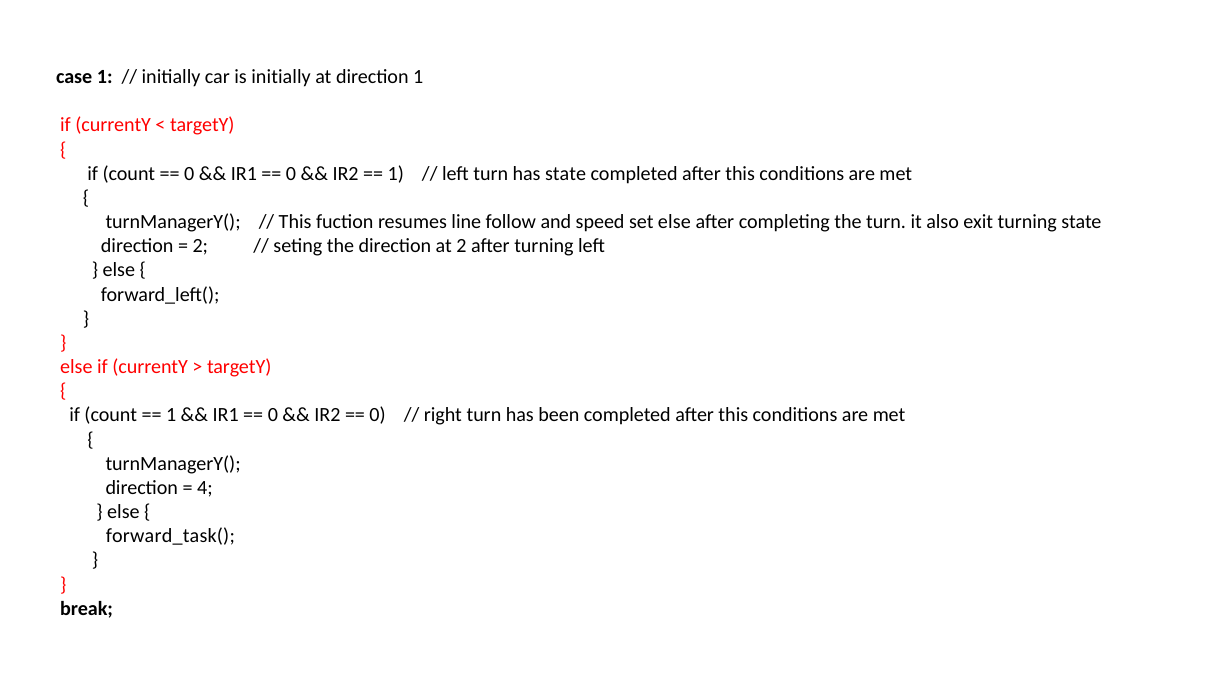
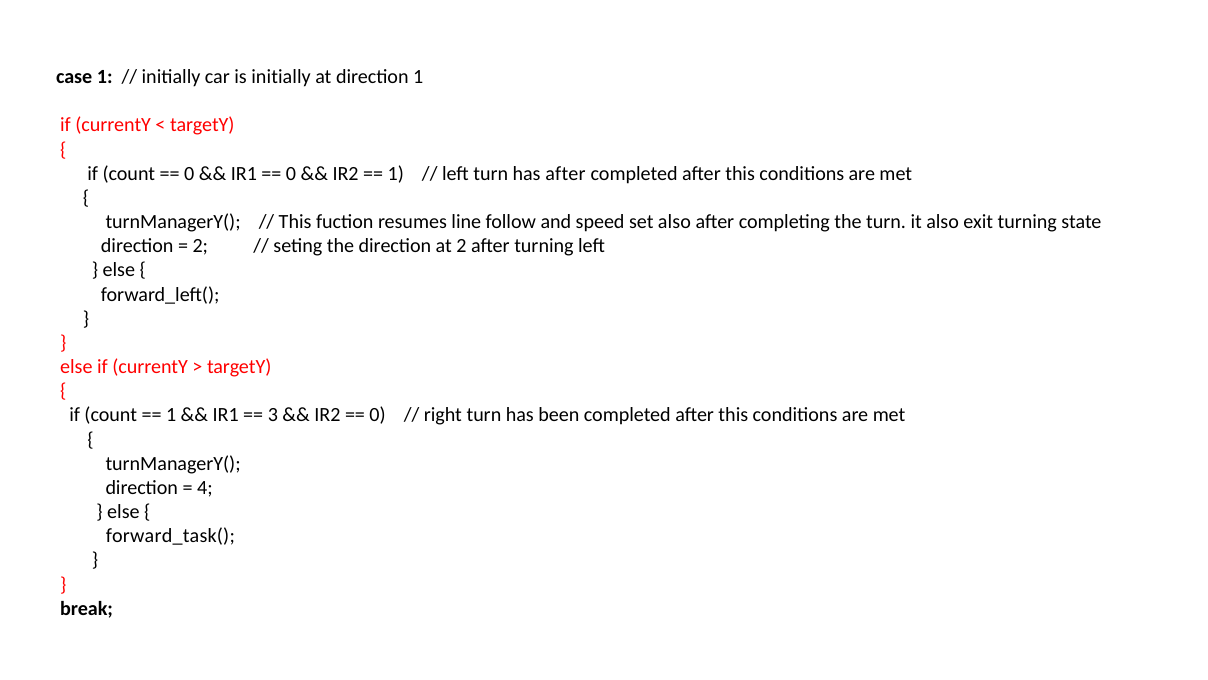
has state: state -> after (566, 173)
set else: else -> also (674, 222)
0: 0 -> 3 (273, 415)
